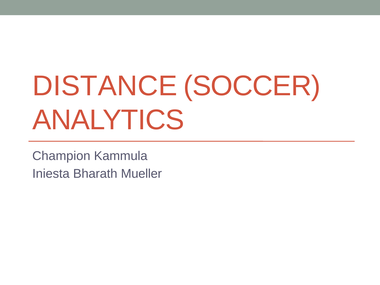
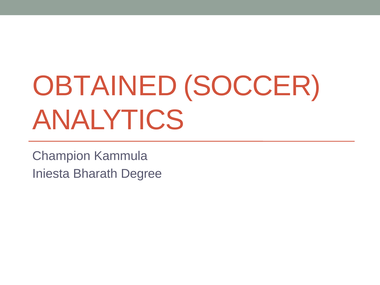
DISTANCE: DISTANCE -> OBTAINED (105, 86)
Mueller: Mueller -> Degree (141, 174)
